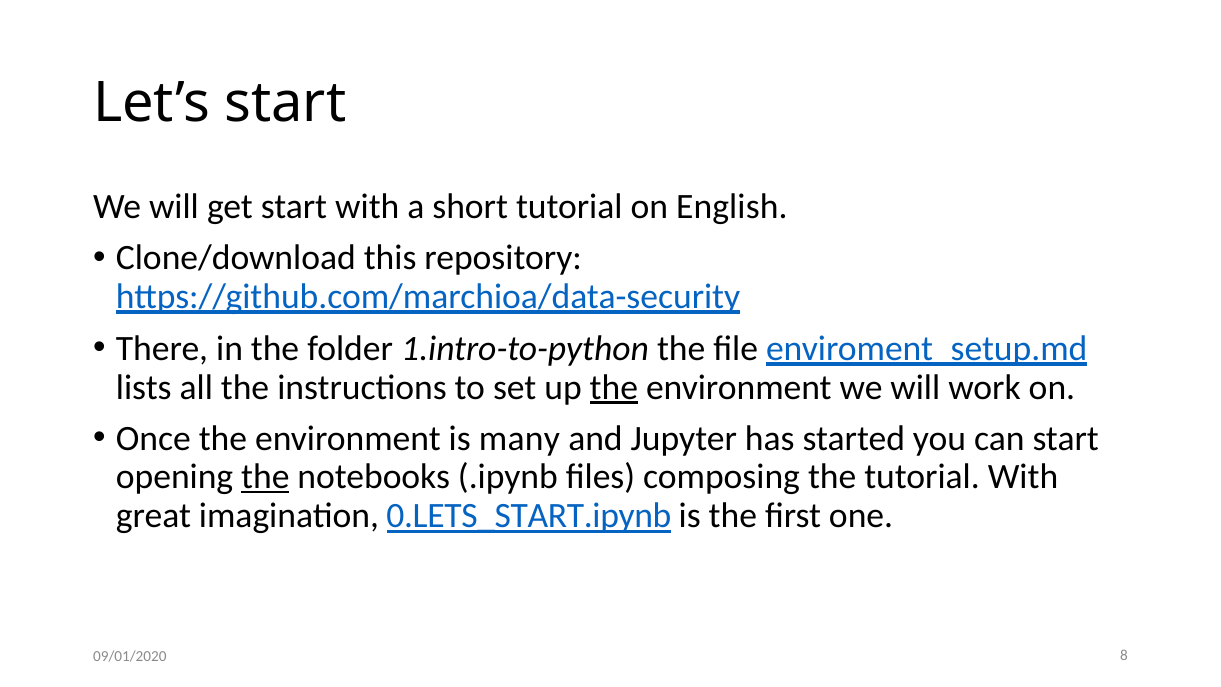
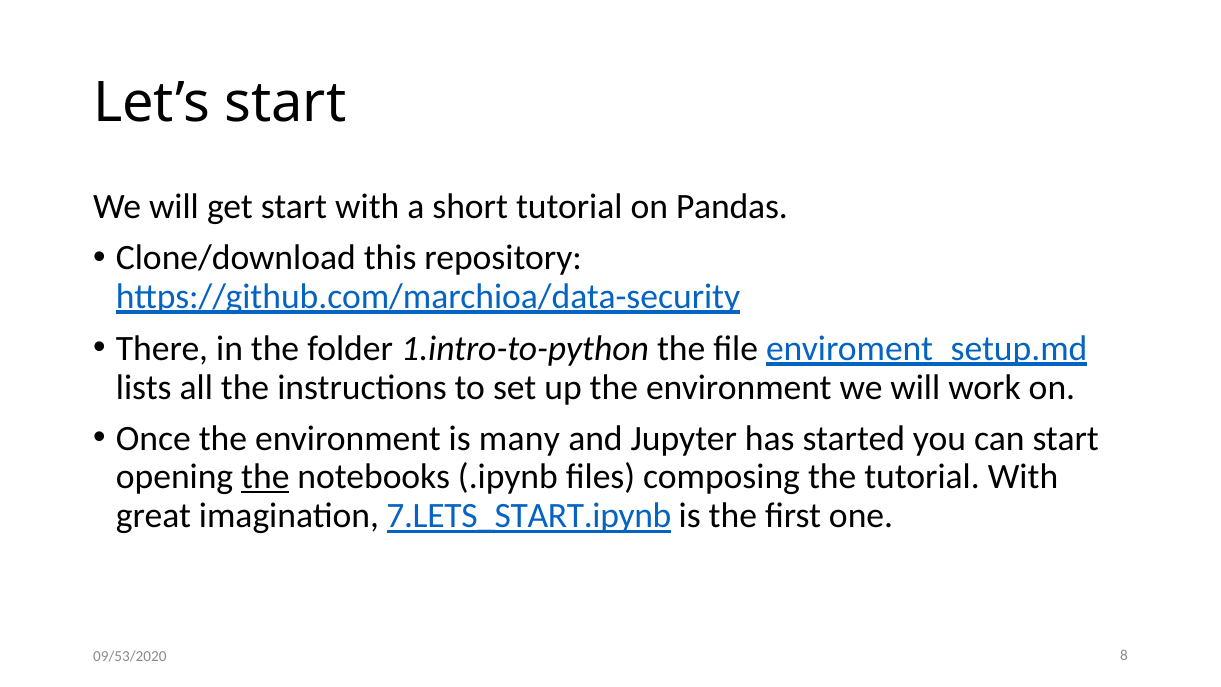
English: English -> Pandas (732, 206)
the underline: present -> none (614, 387)
0.LETS_START.ipynb: 0.LETS_START.ipynb -> 7.LETS_START.ipynb (529, 516)
09/01/2020: 09/01/2020 -> 09/53/2020 (130, 656)
